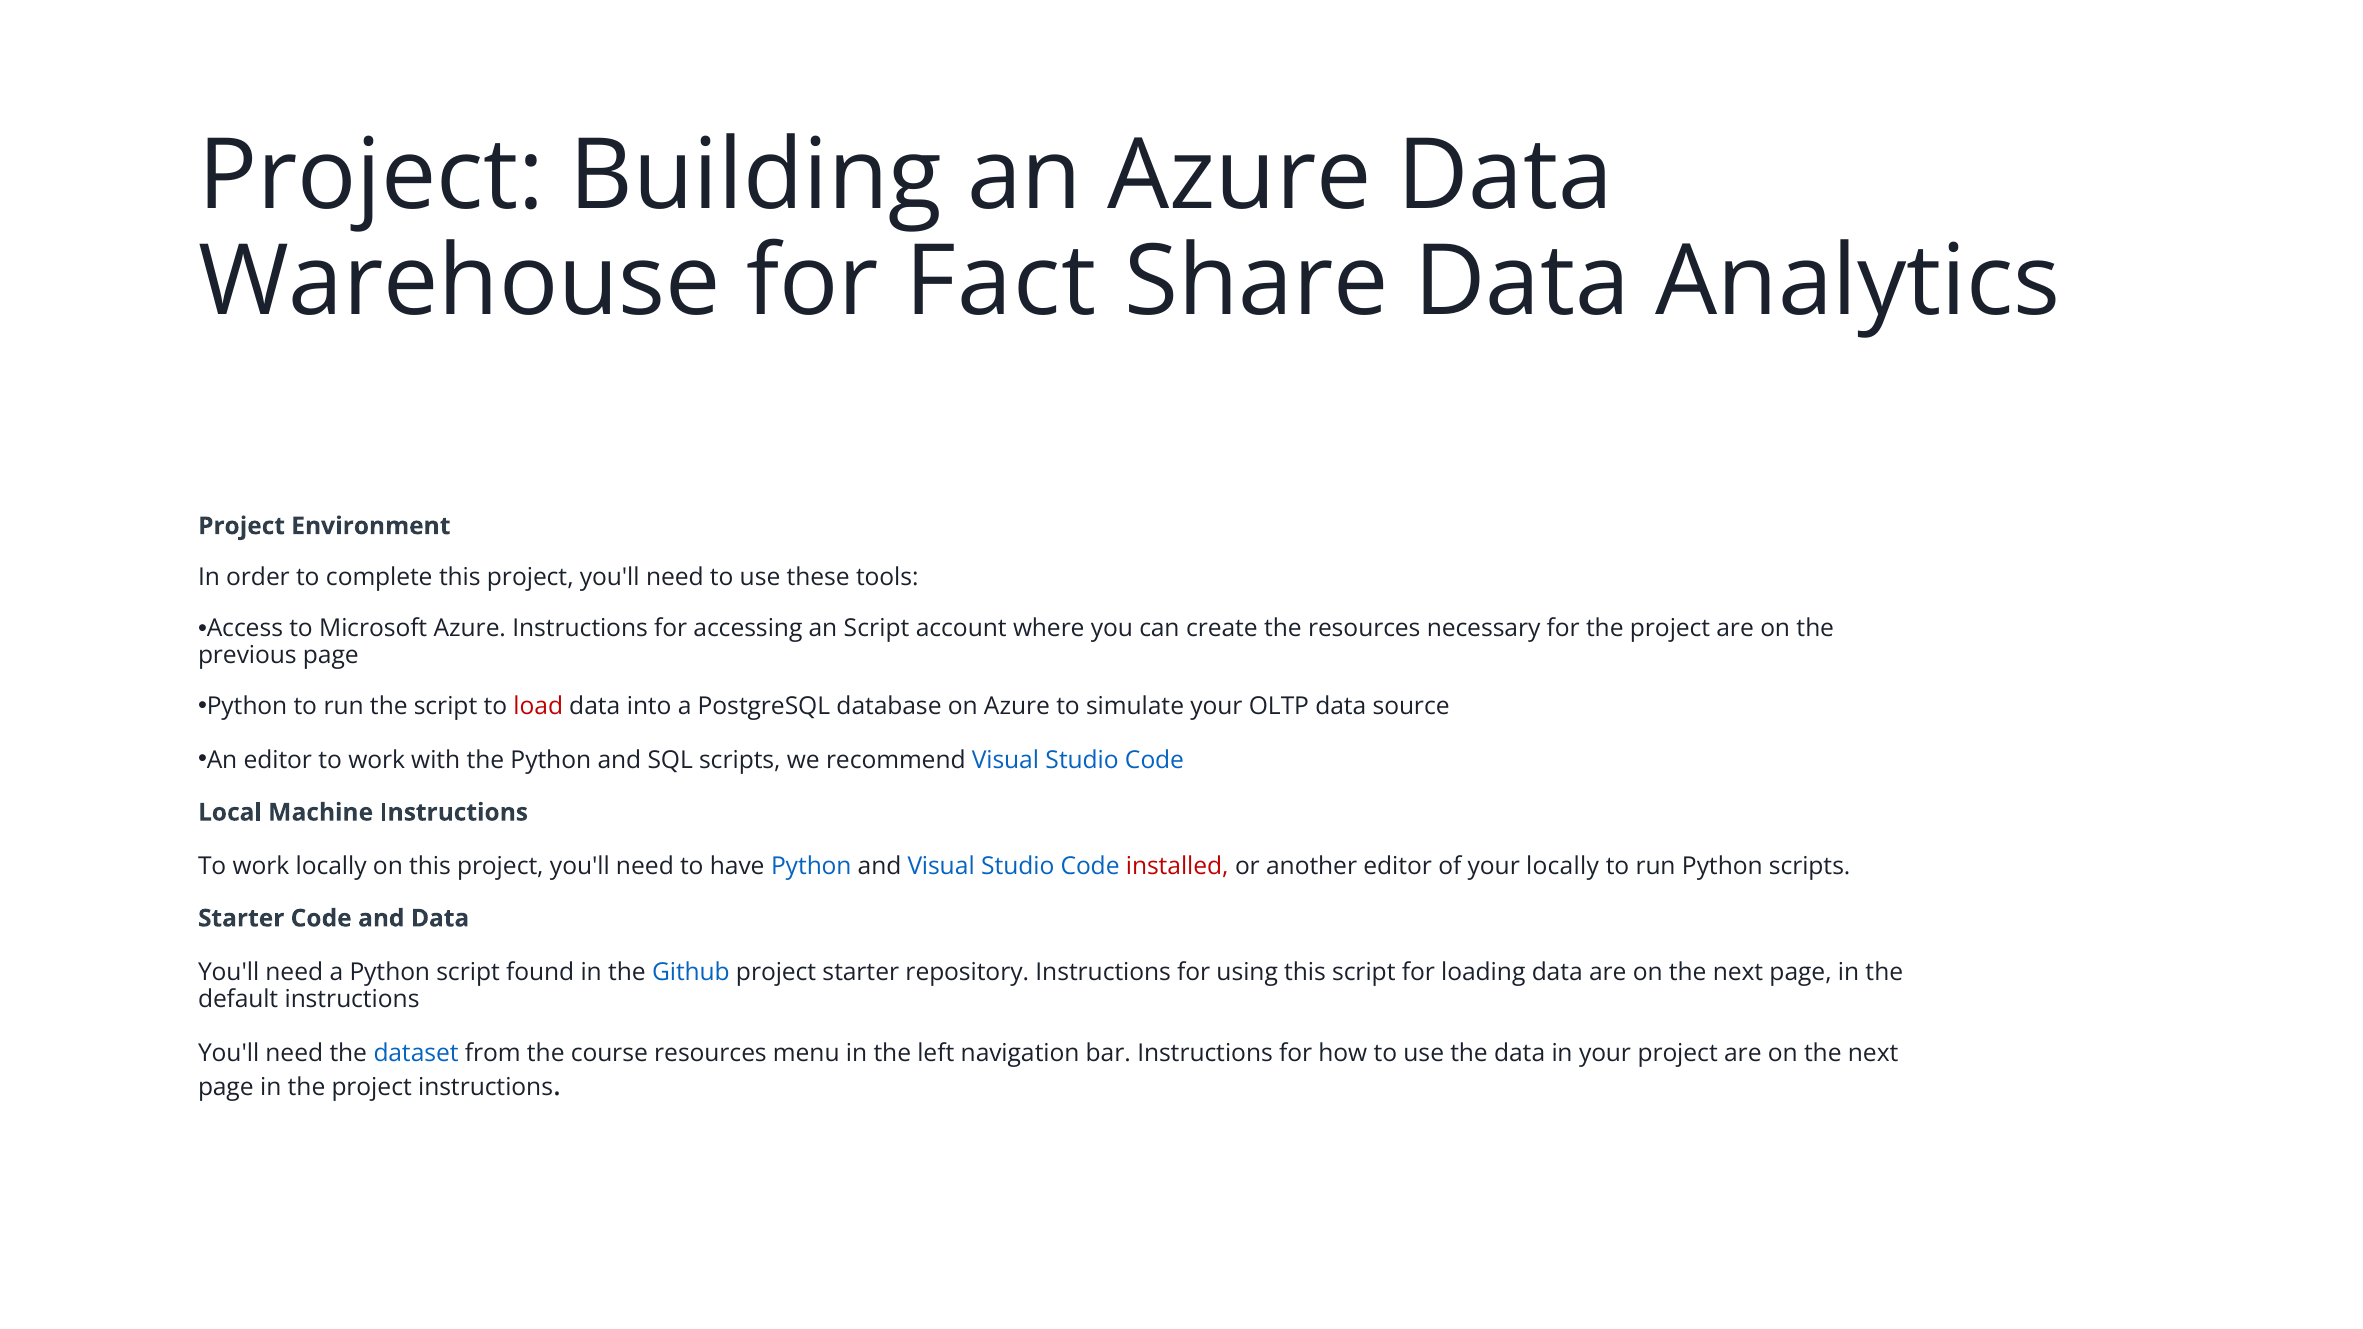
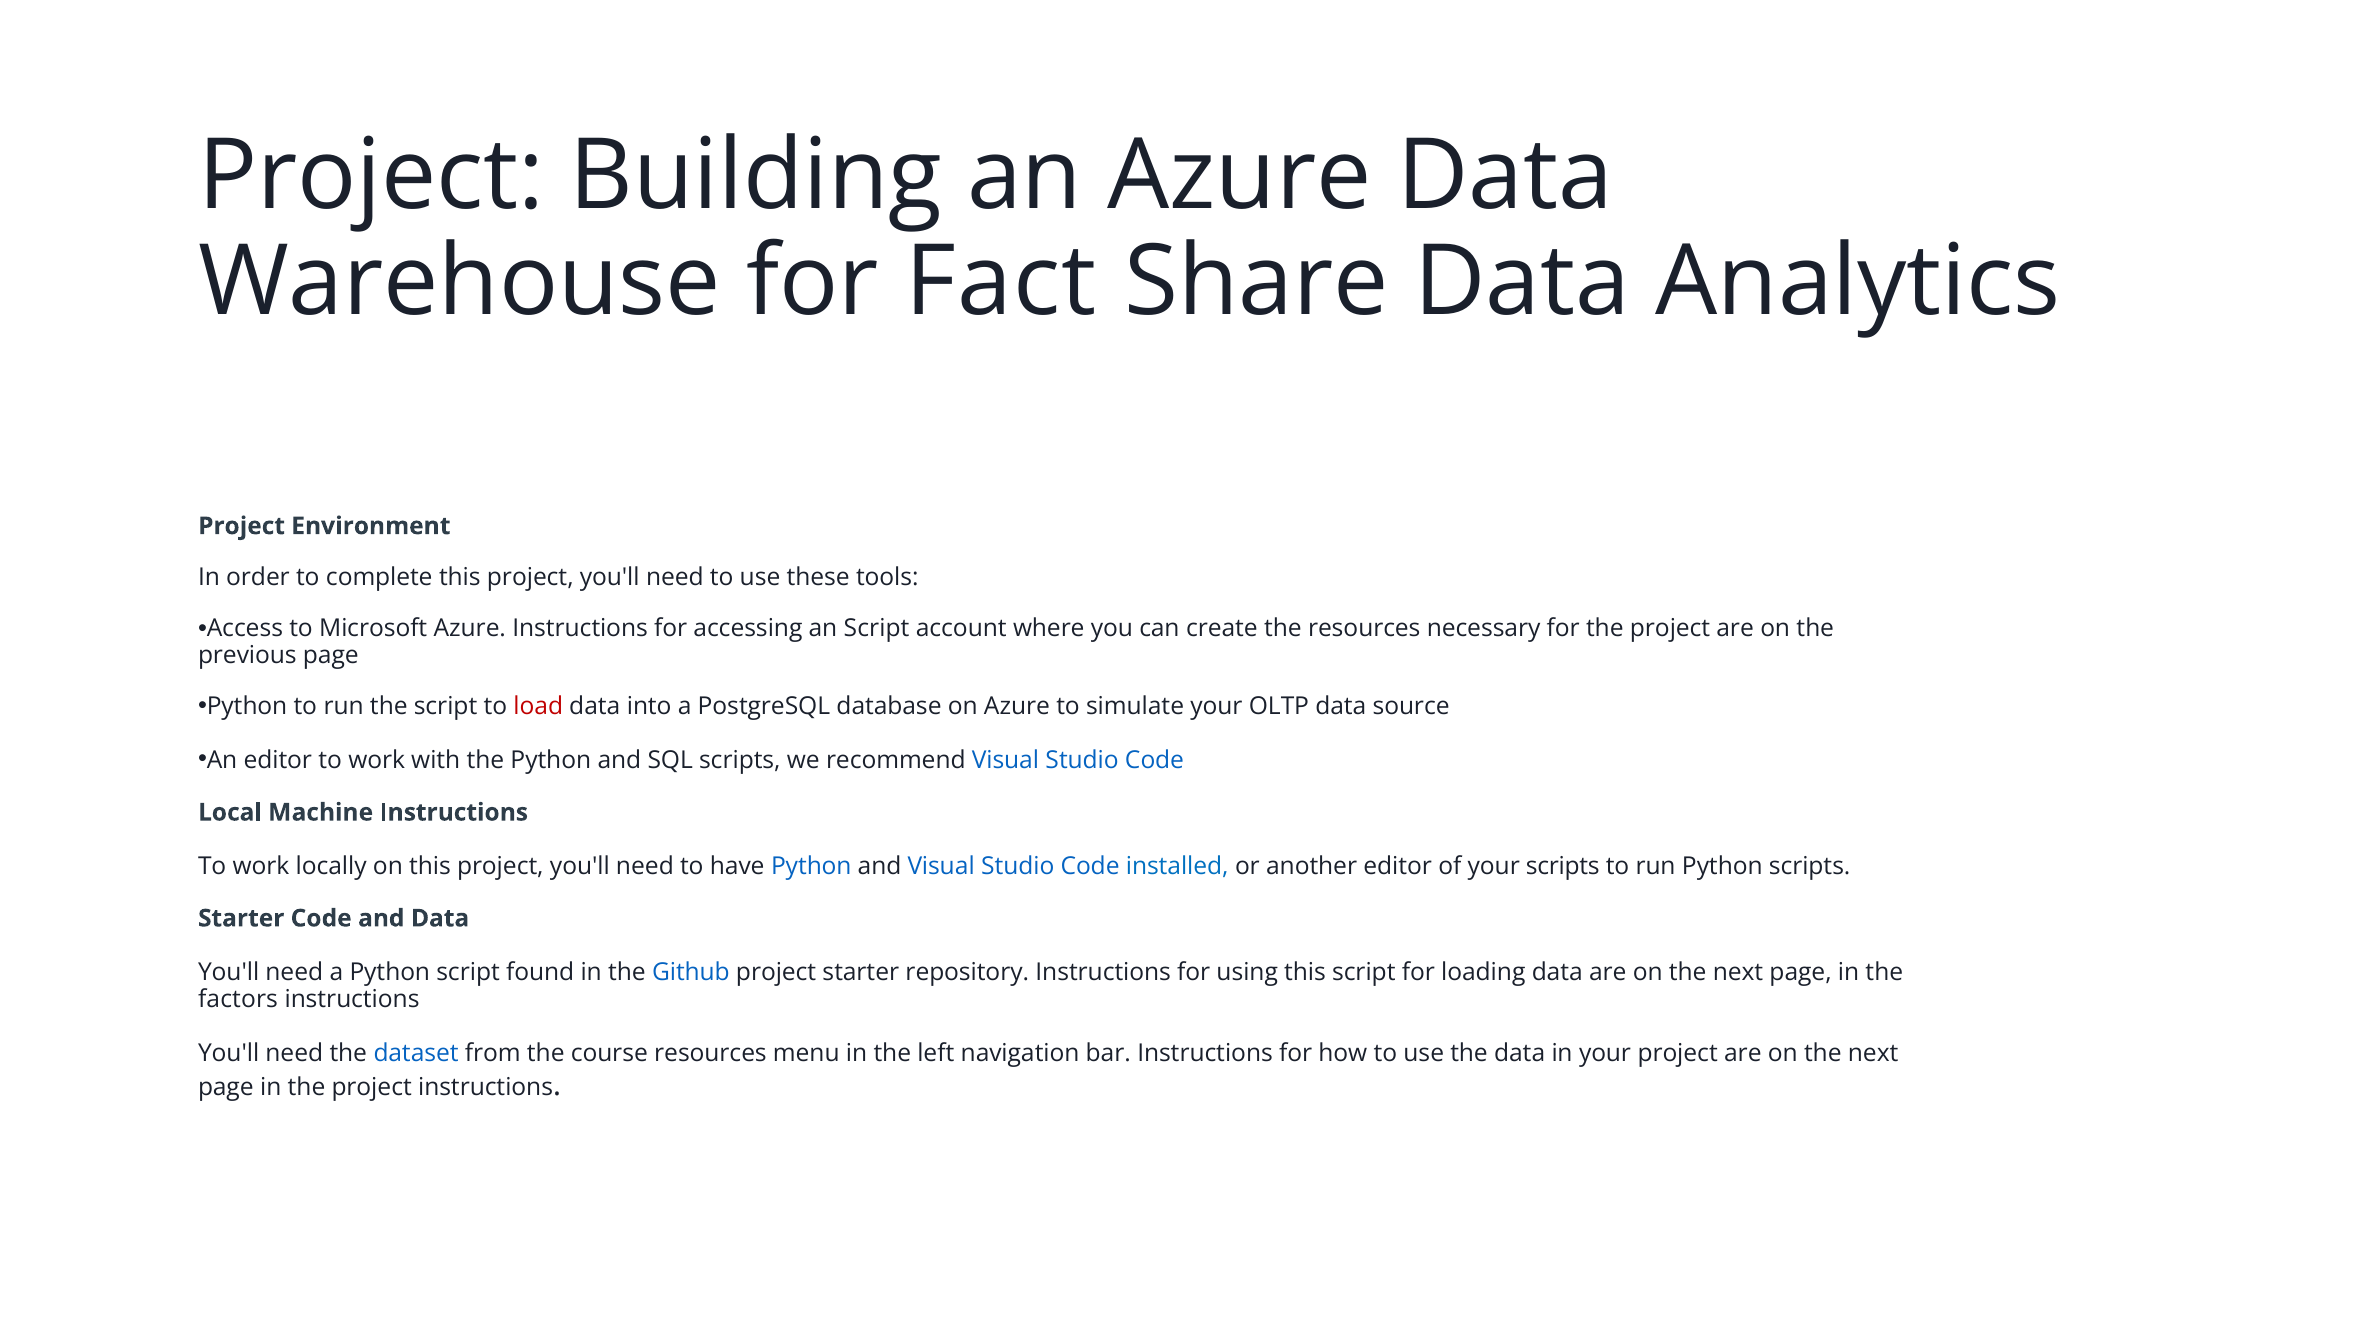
installed colour: red -> blue (1177, 867)
your locally: locally -> scripts (1563, 867)
default: default -> factors (238, 1000)
